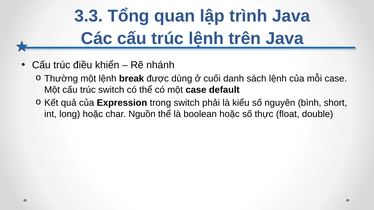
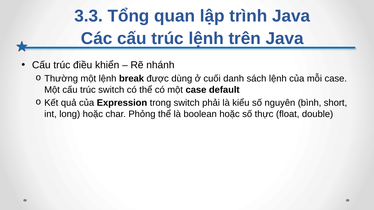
Nguồn: Nguồn -> Phỏng (142, 114)
